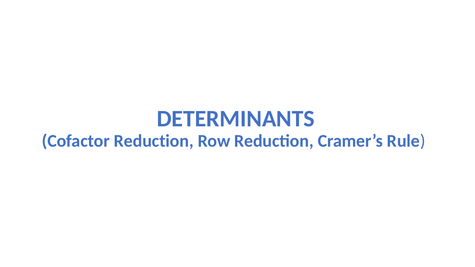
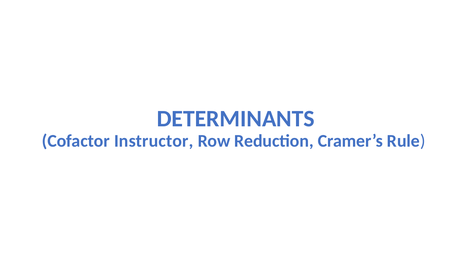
Cofactor Reduction: Reduction -> Instructor (154, 141)
